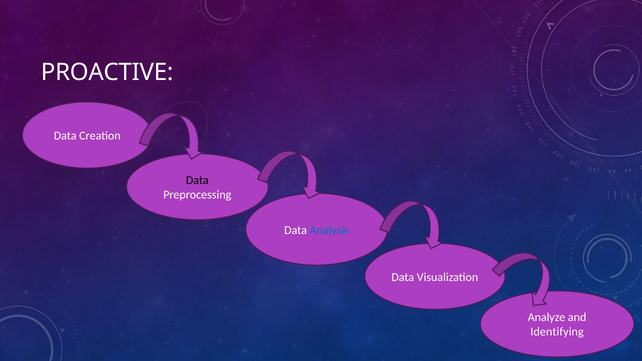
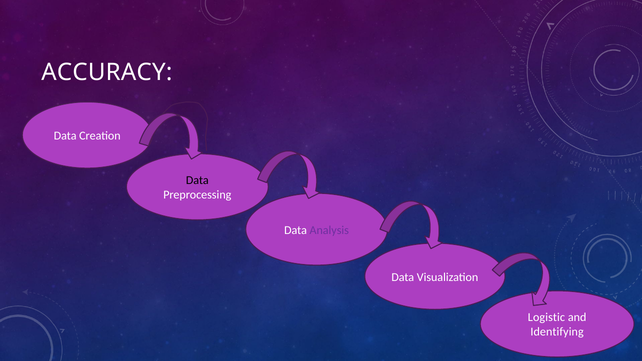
PROACTIVE: PROACTIVE -> ACCURACY (107, 72)
Analysis colour: blue -> purple (329, 230)
Analyze: Analyze -> Logistic (546, 318)
